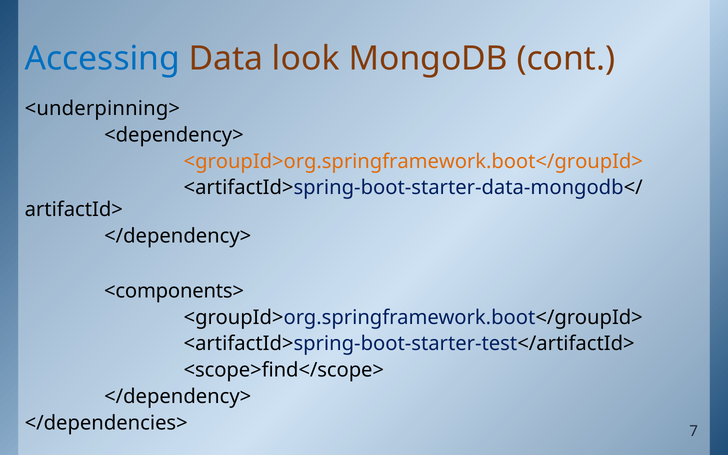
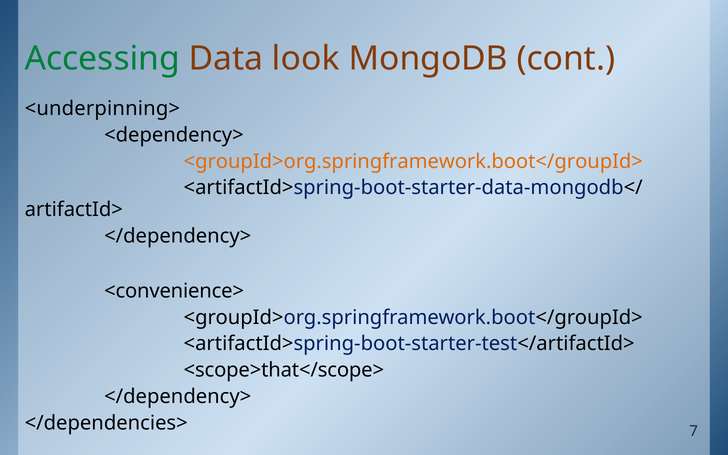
Accessing colour: blue -> green (102, 59)
<components>: <components> -> <convenience> (174, 291)
<scope>find</scope>: <scope>find</scope> -> <scope>that</scope> (284, 370)
